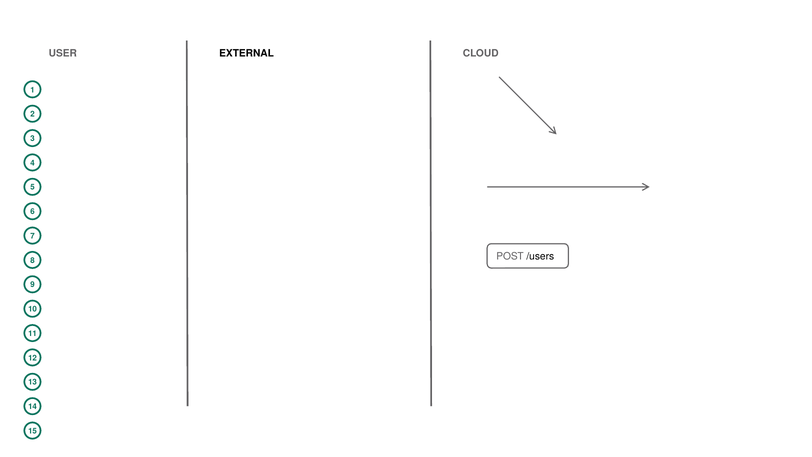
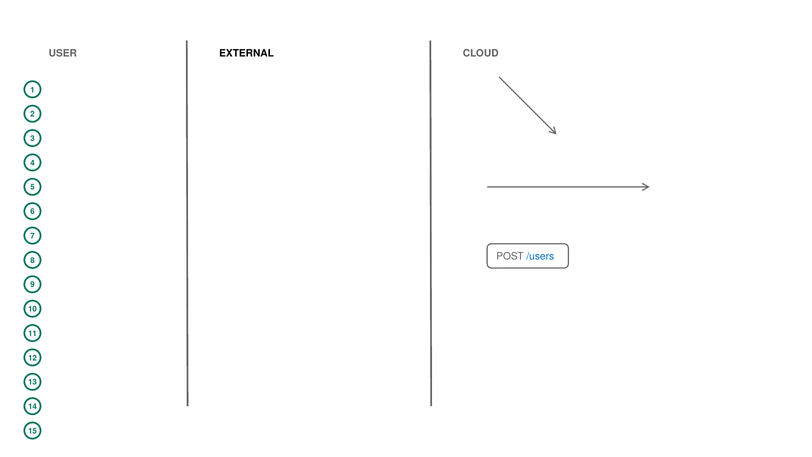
/users colour: black -> blue (540, 256)
